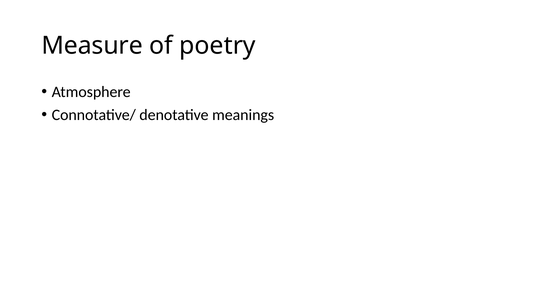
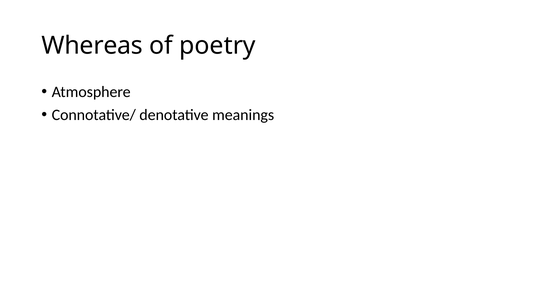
Measure: Measure -> Whereas (92, 46)
